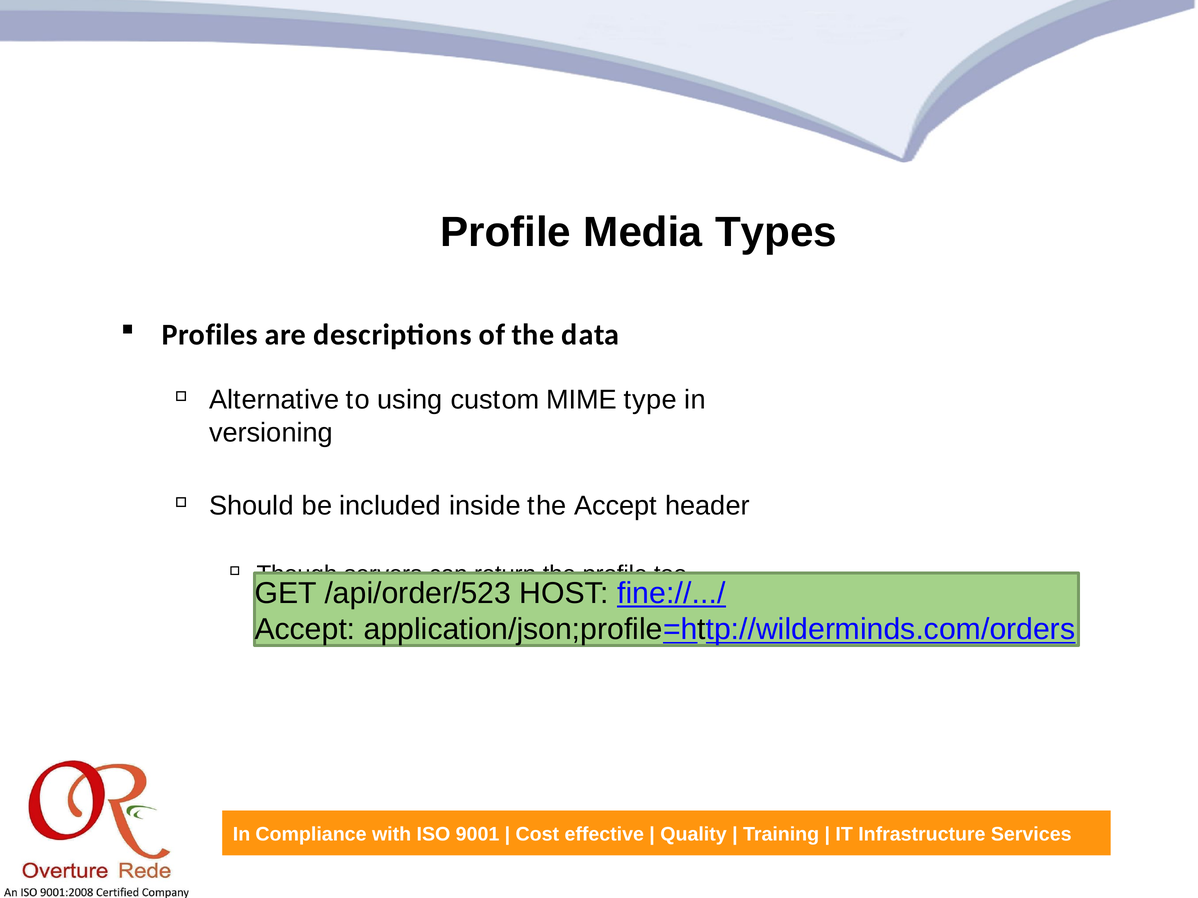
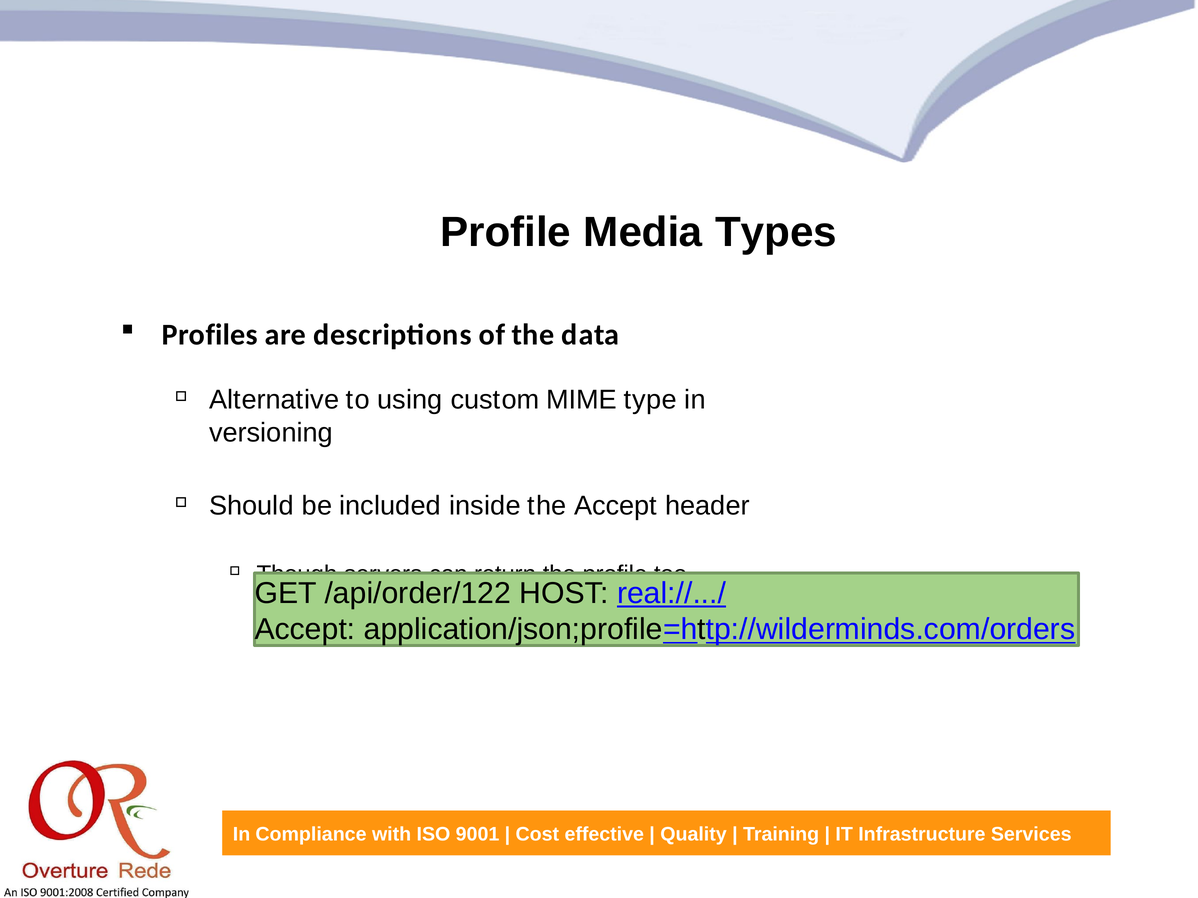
/api/order/523: /api/order/523 -> /api/order/122 (418, 594)
fine://.../: fine://.../ -> real://.../ (672, 594)
